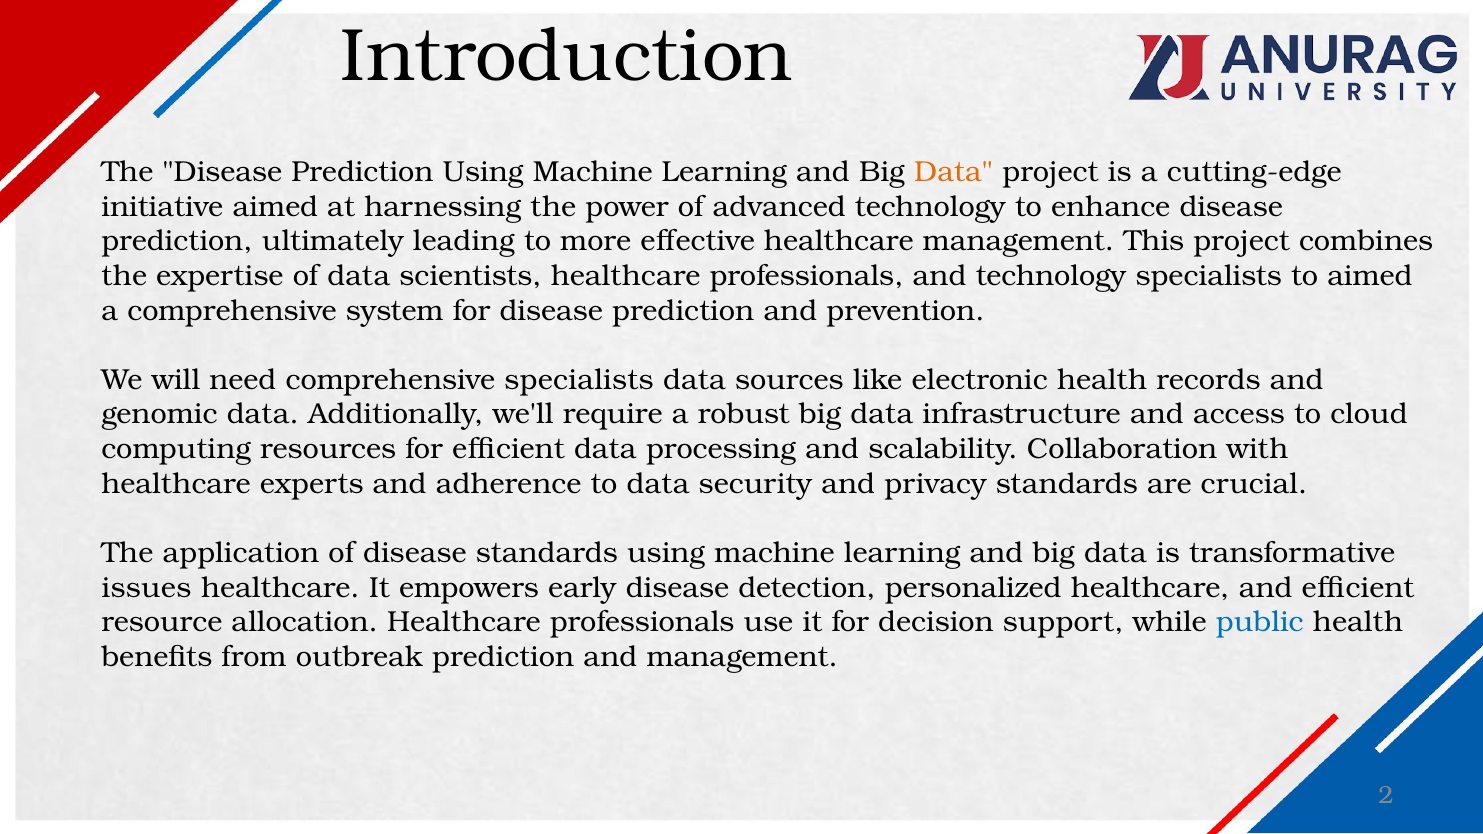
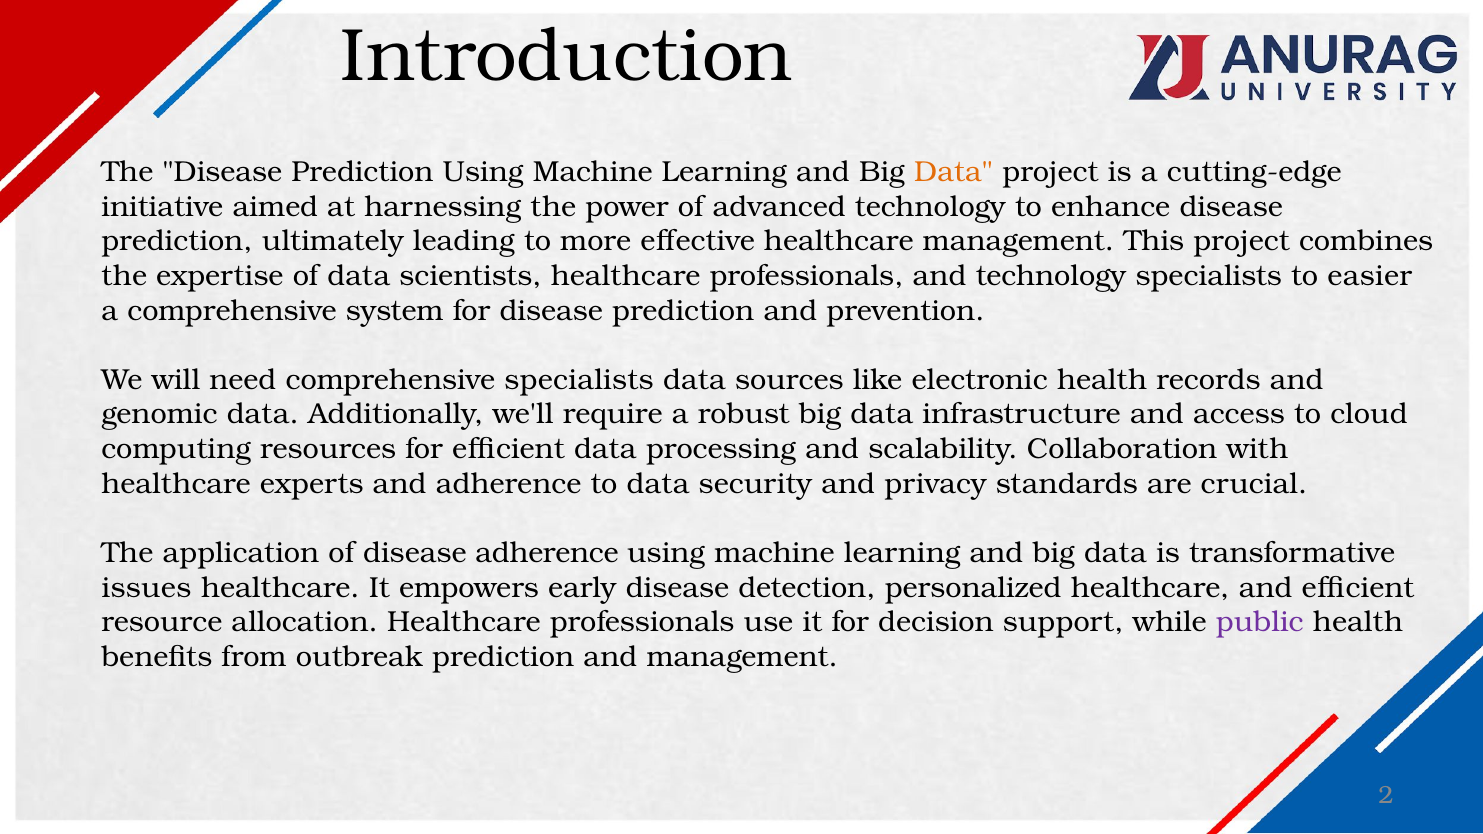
to aimed: aimed -> easier (1370, 276)
disease standards: standards -> adherence (547, 553)
public colour: blue -> purple (1260, 622)
